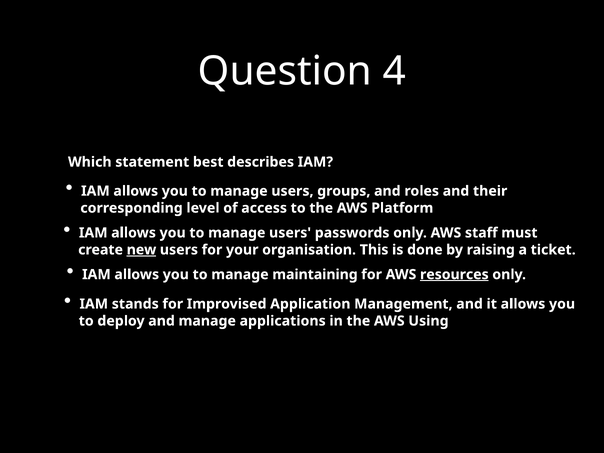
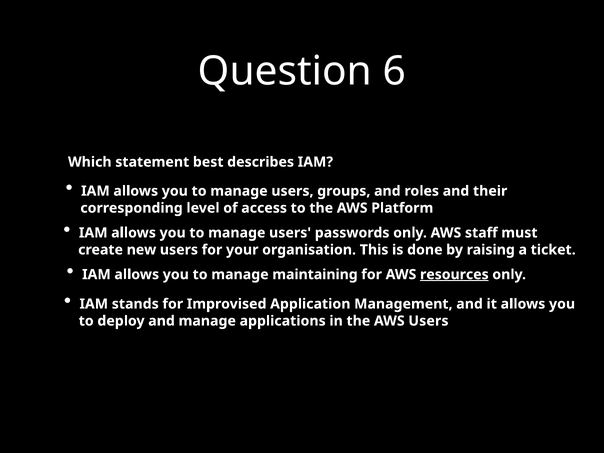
4: 4 -> 6 (394, 72)
new underline: present -> none (141, 250)
AWS Using: Using -> Users (428, 321)
